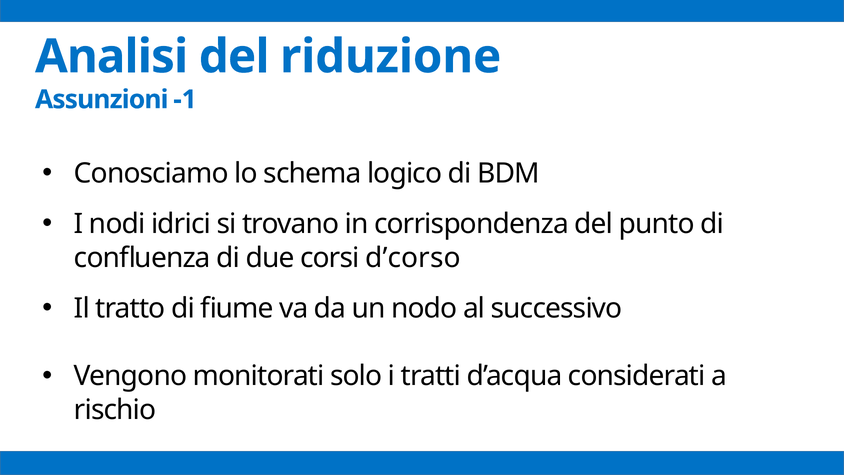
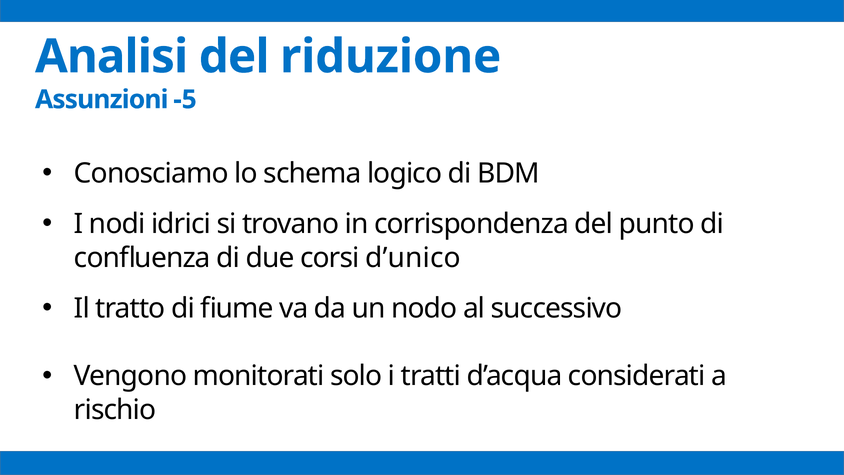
-1: -1 -> -5 (185, 99)
d’corso: d’corso -> d’unico (413, 258)
